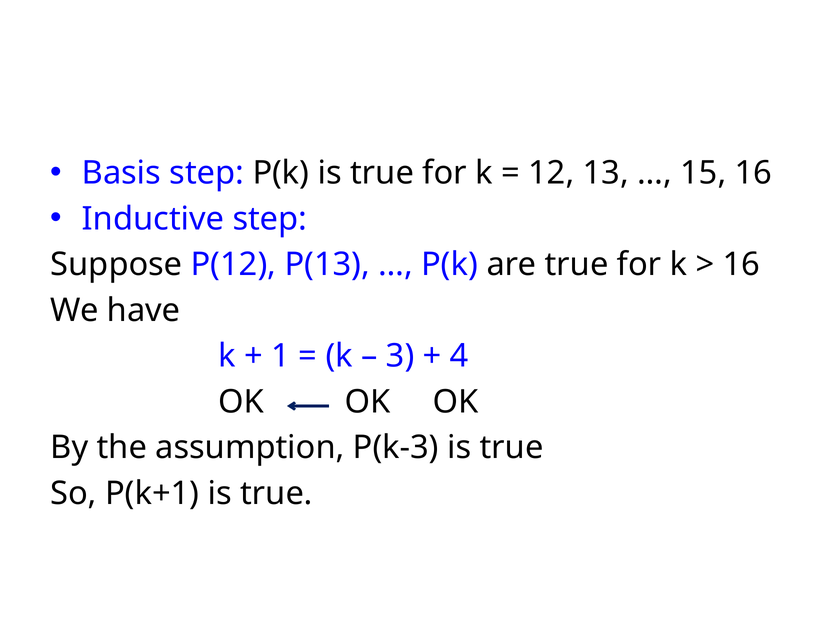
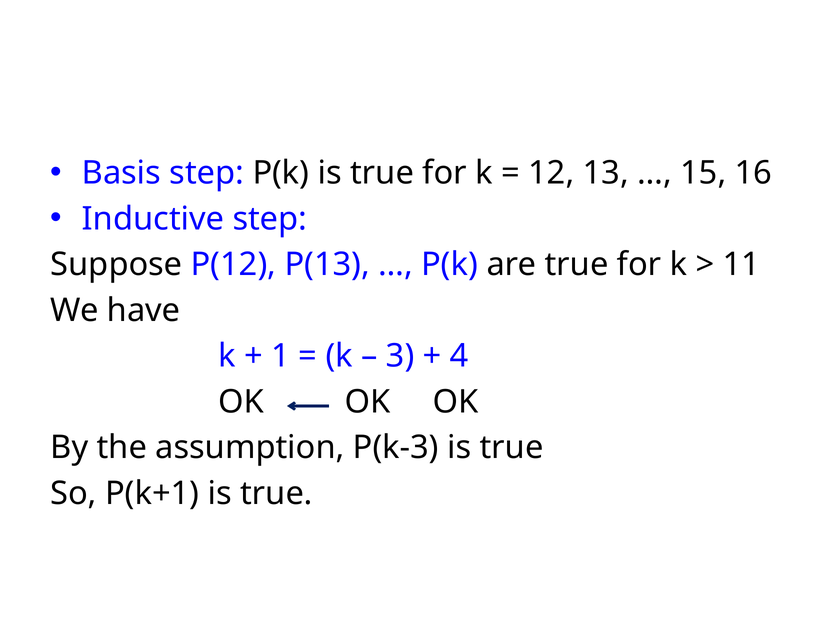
16: 16 -> 11 (741, 265)
